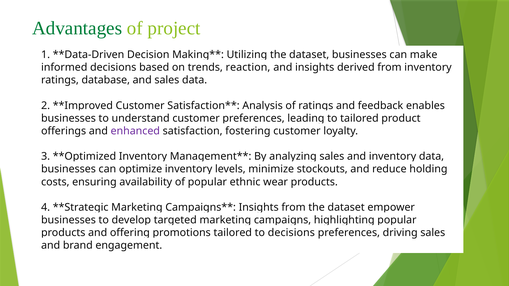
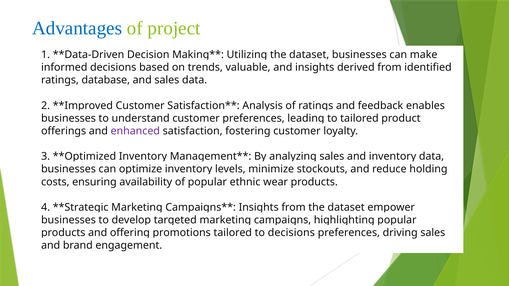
Advantages colour: green -> blue (77, 28)
reaction: reaction -> valuable (248, 68)
from inventory: inventory -> identified (428, 68)
